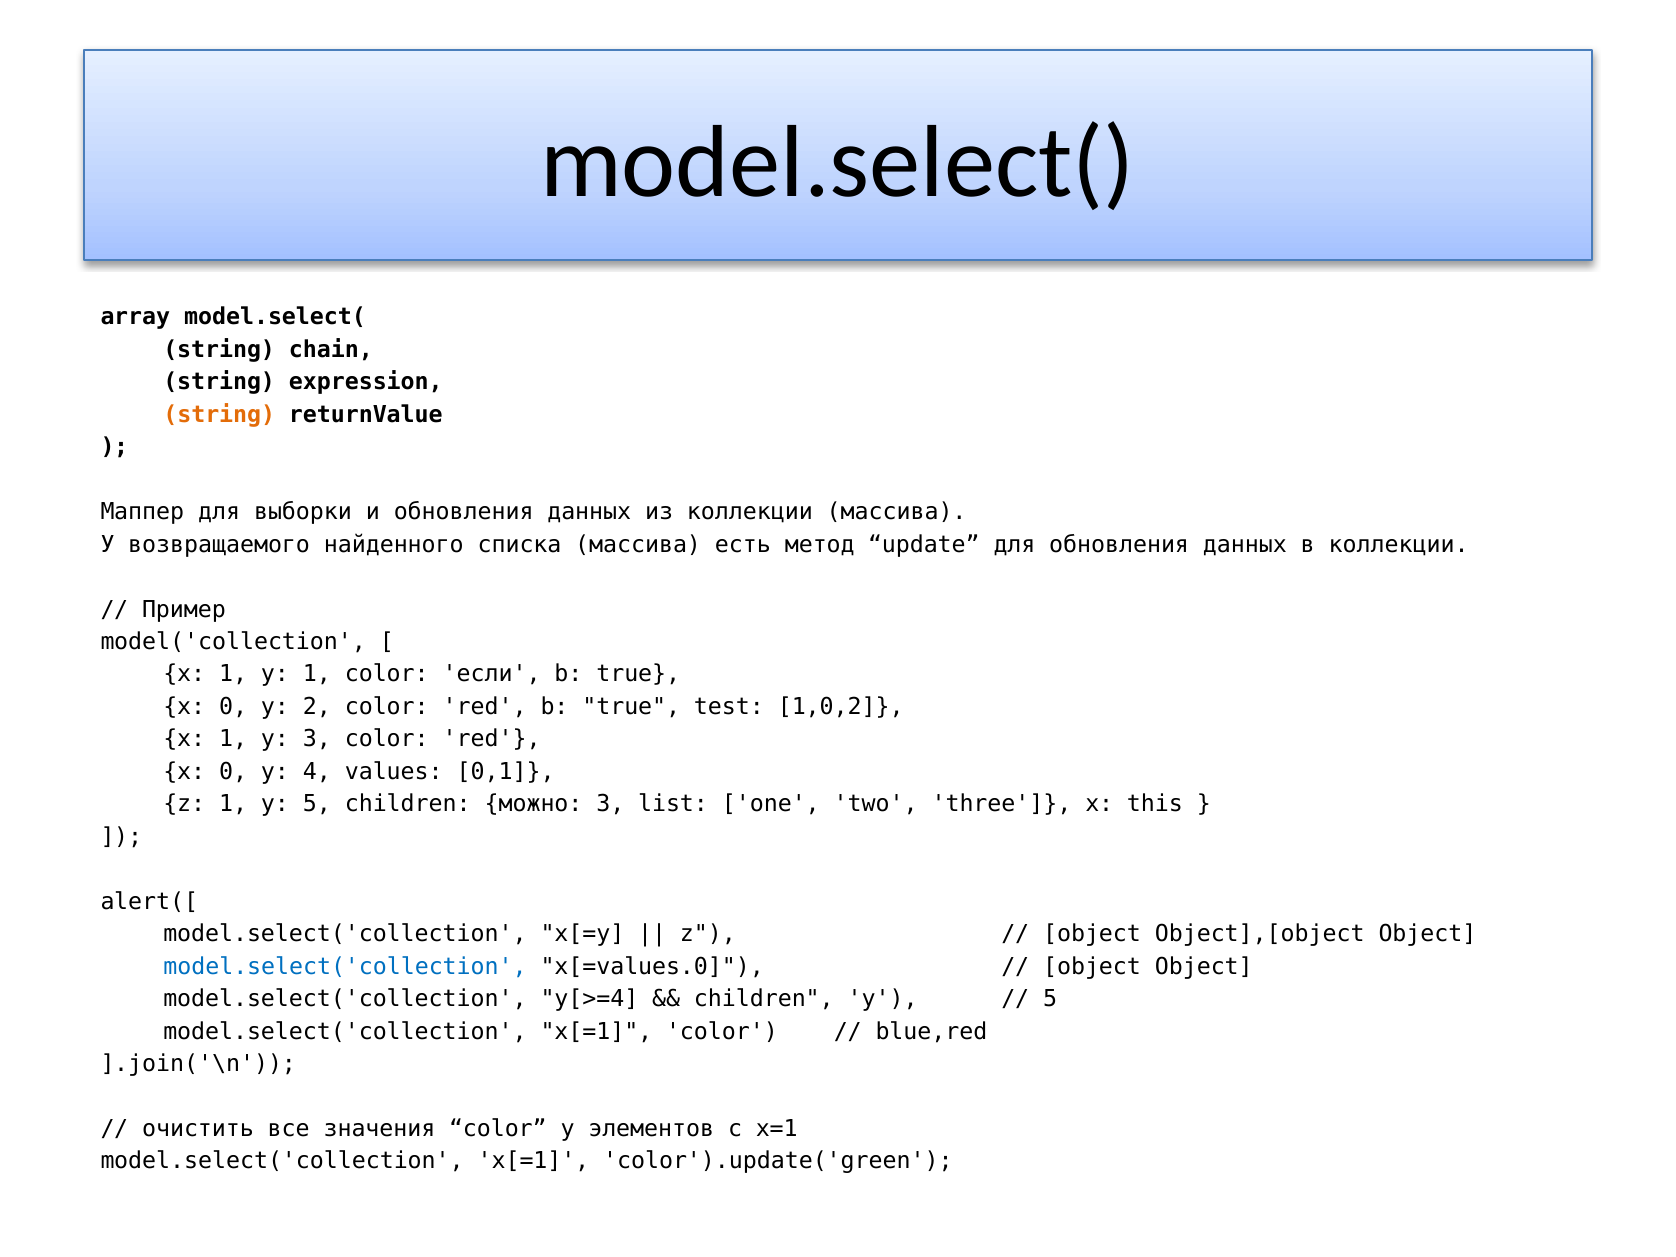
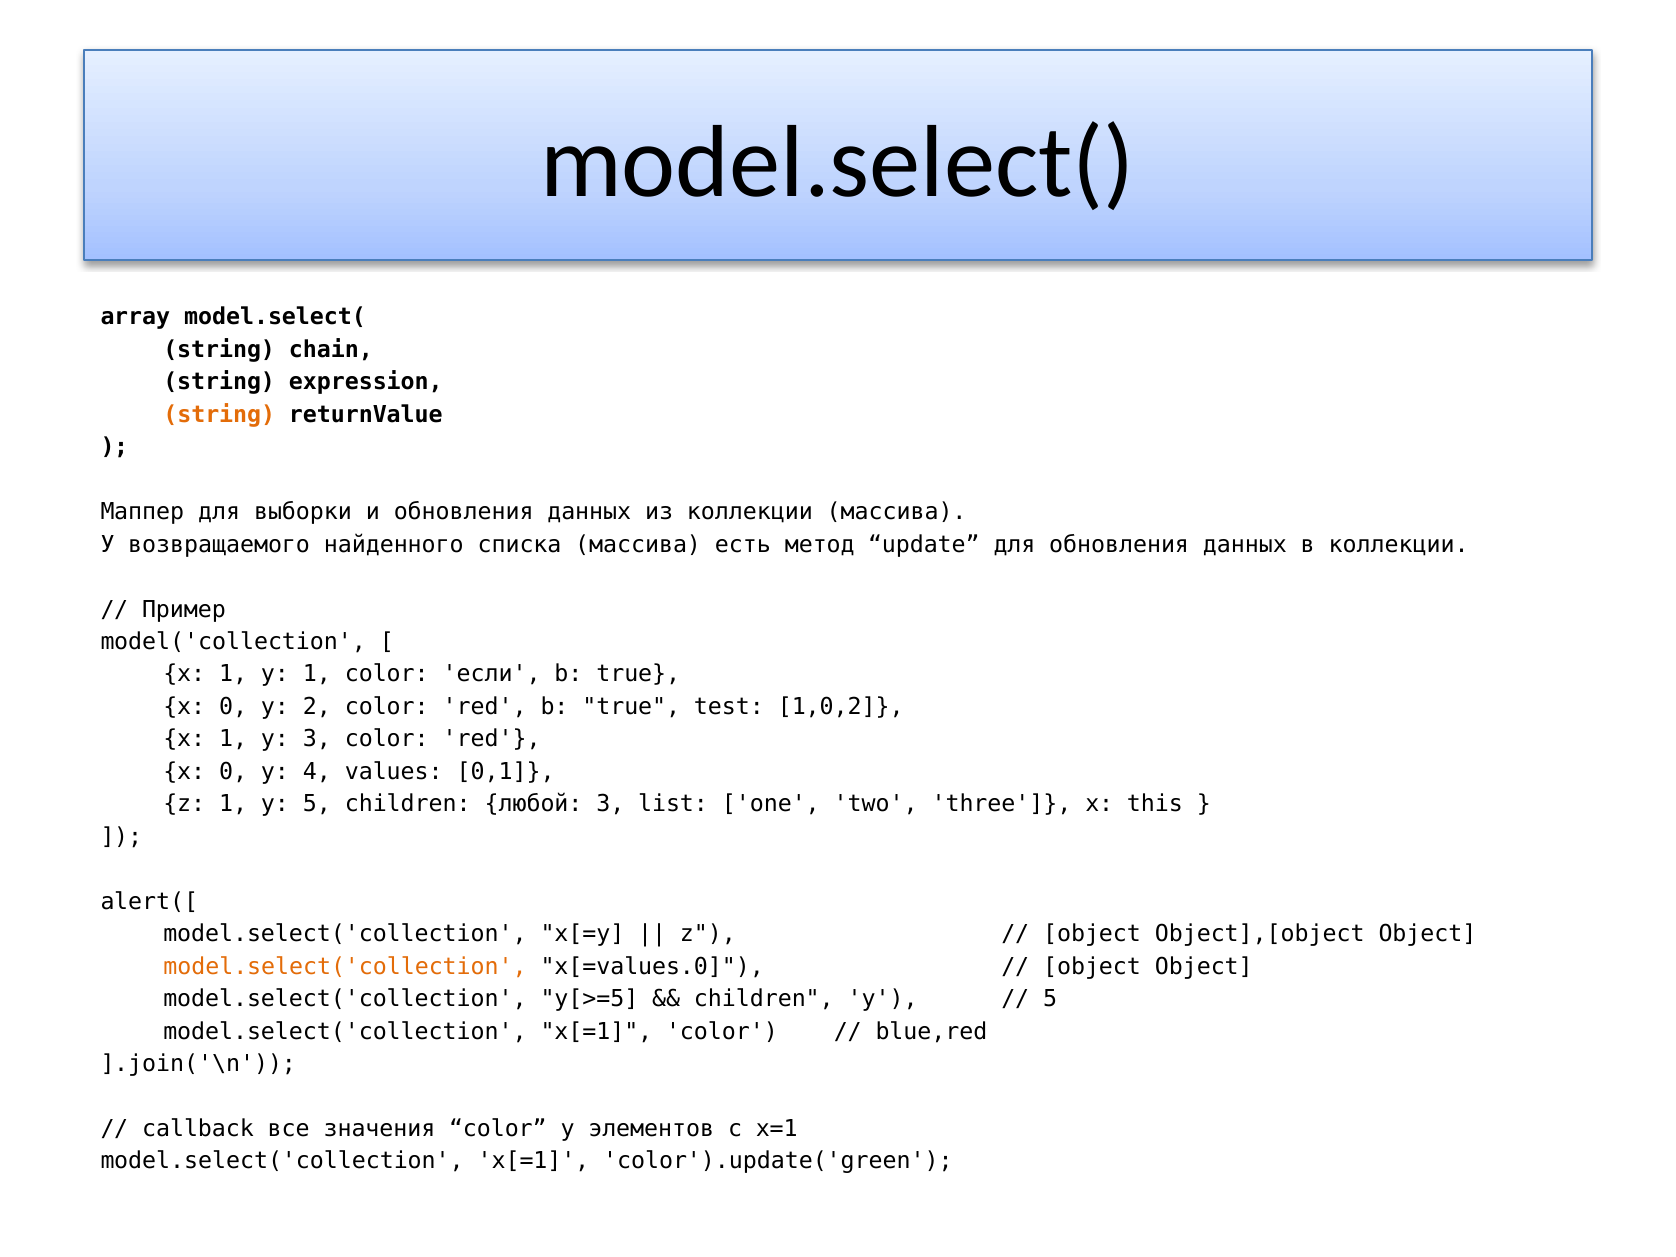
можно: можно -> любой (534, 804)
model.select('collection colour: blue -> orange (345, 966)
y[>=4: y[>=4 -> y[>=5 (589, 999)
очистить: очистить -> callback (198, 1129)
